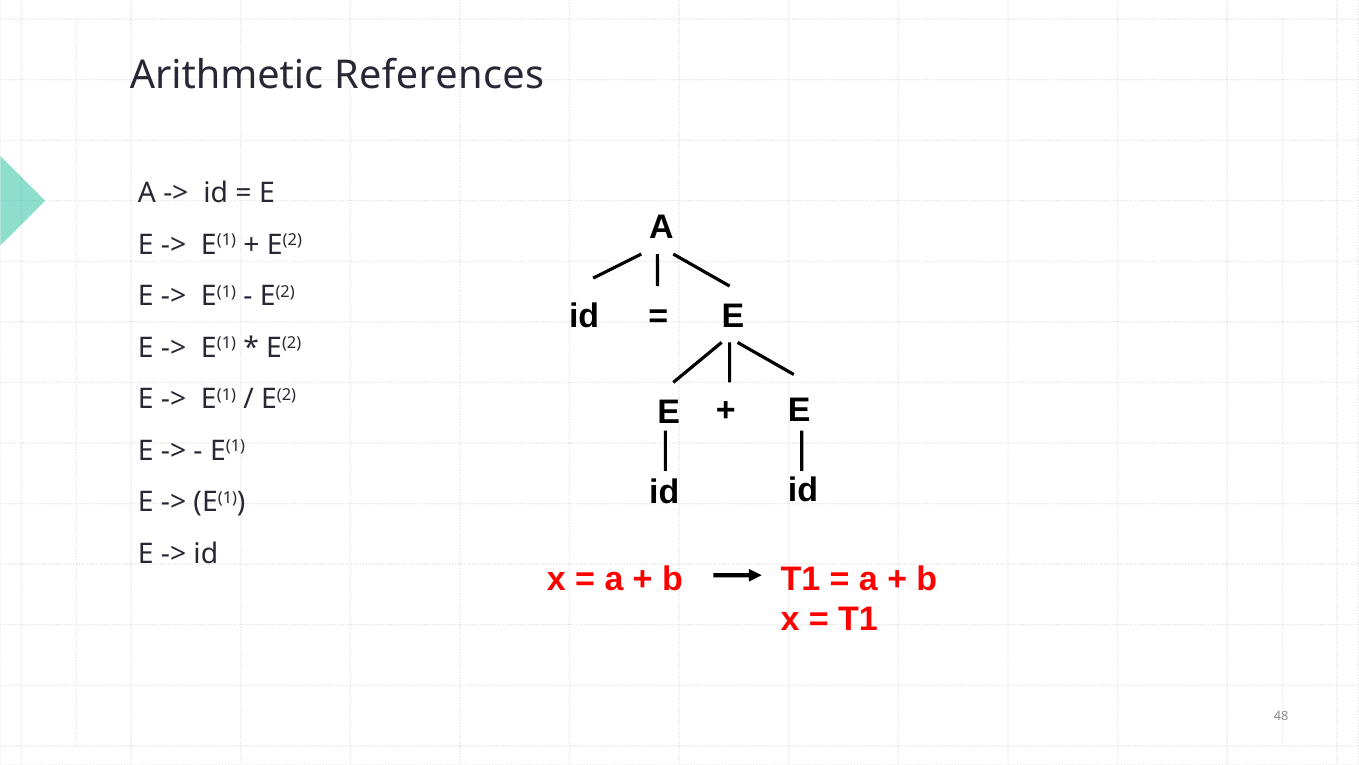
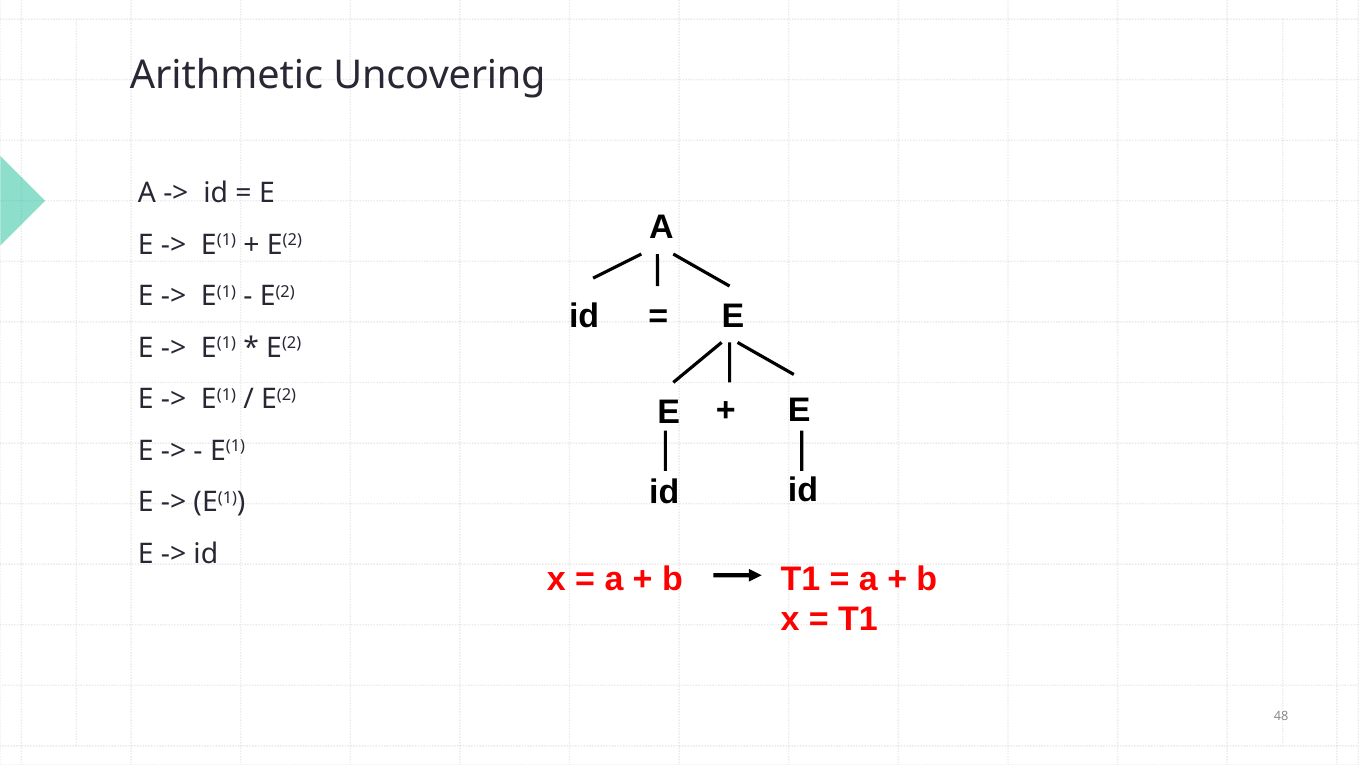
References: References -> Uncovering (439, 75)
